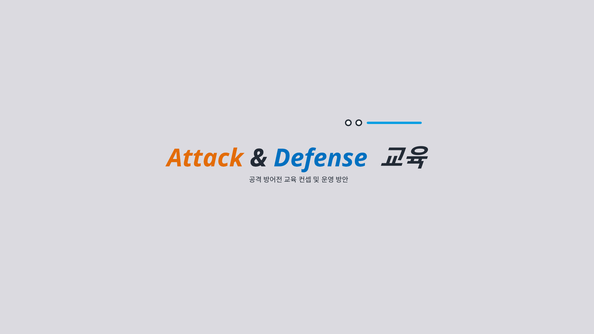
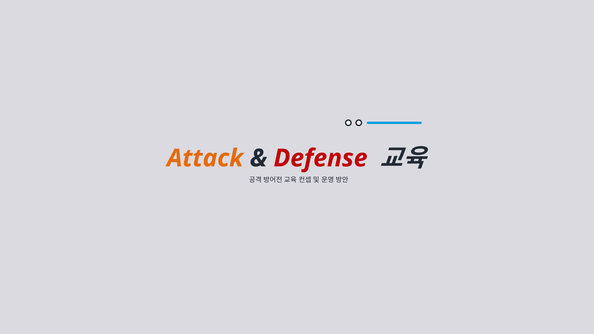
Defense colour: blue -> red (321, 158)
